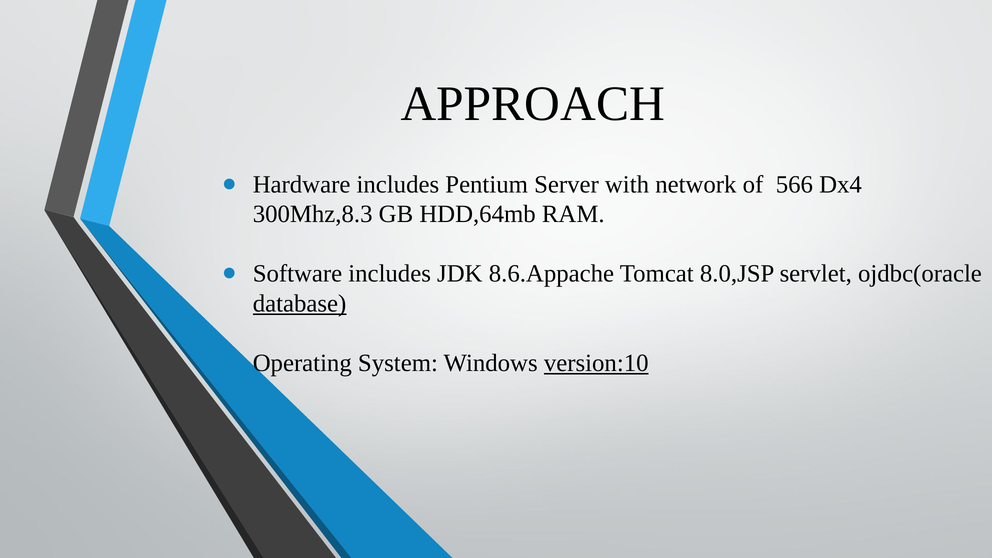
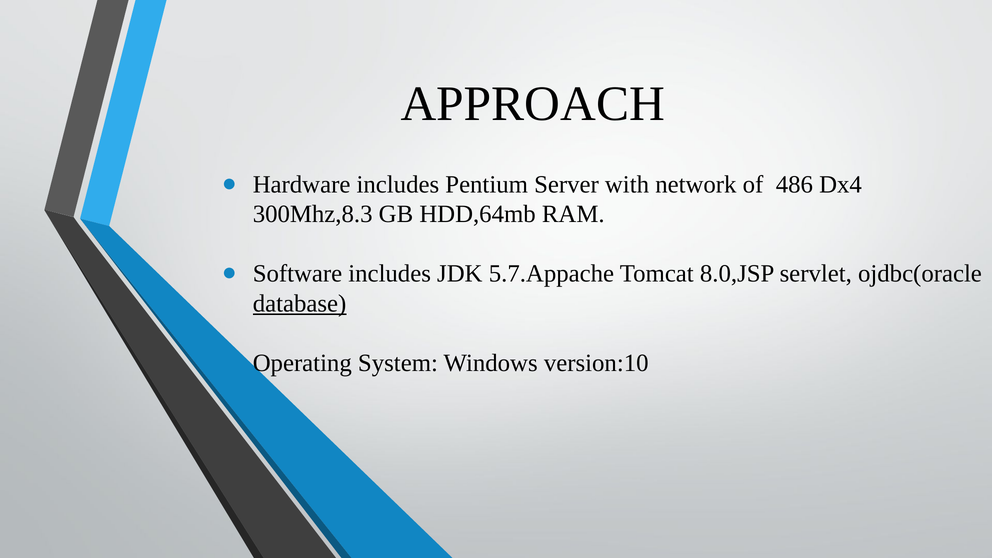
566: 566 -> 486 (794, 184)
8.6.Appache: 8.6.Appache -> 5.7.Appache (551, 274)
version:10 underline: present -> none (596, 363)
